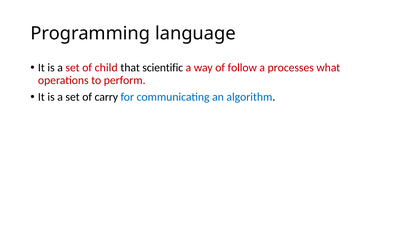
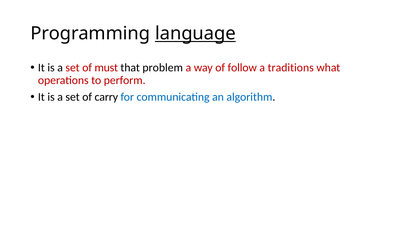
language underline: none -> present (195, 34)
child: child -> must (106, 68)
scientific: scientific -> problem (163, 68)
processes: processes -> traditions (291, 68)
